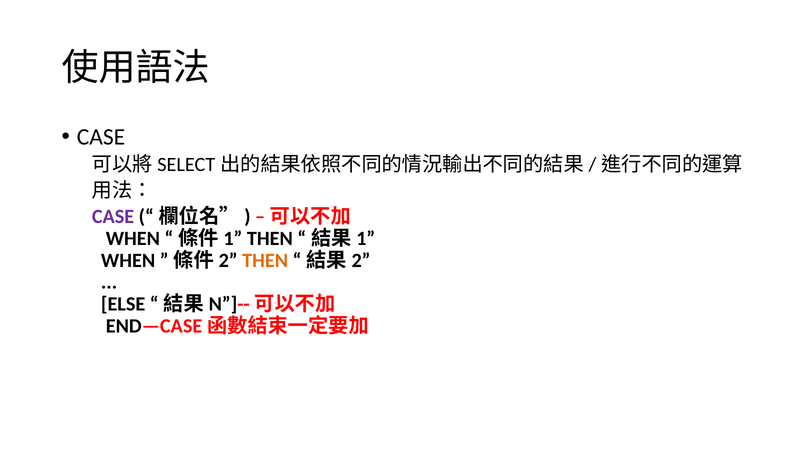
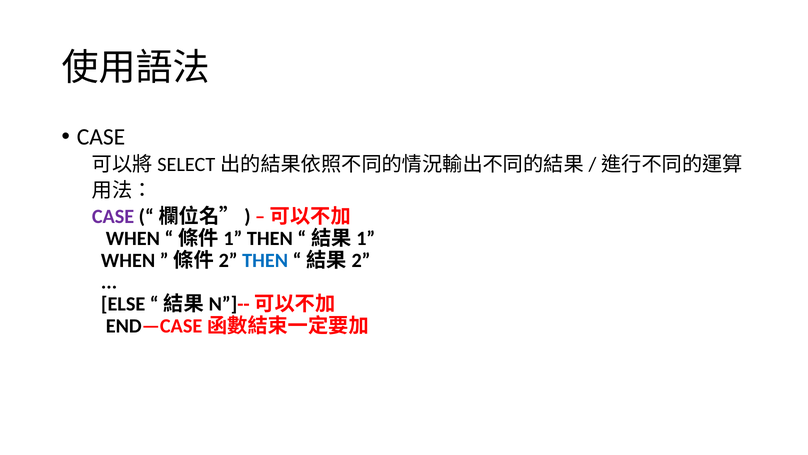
THEN colour: orange -> blue (265, 260)
